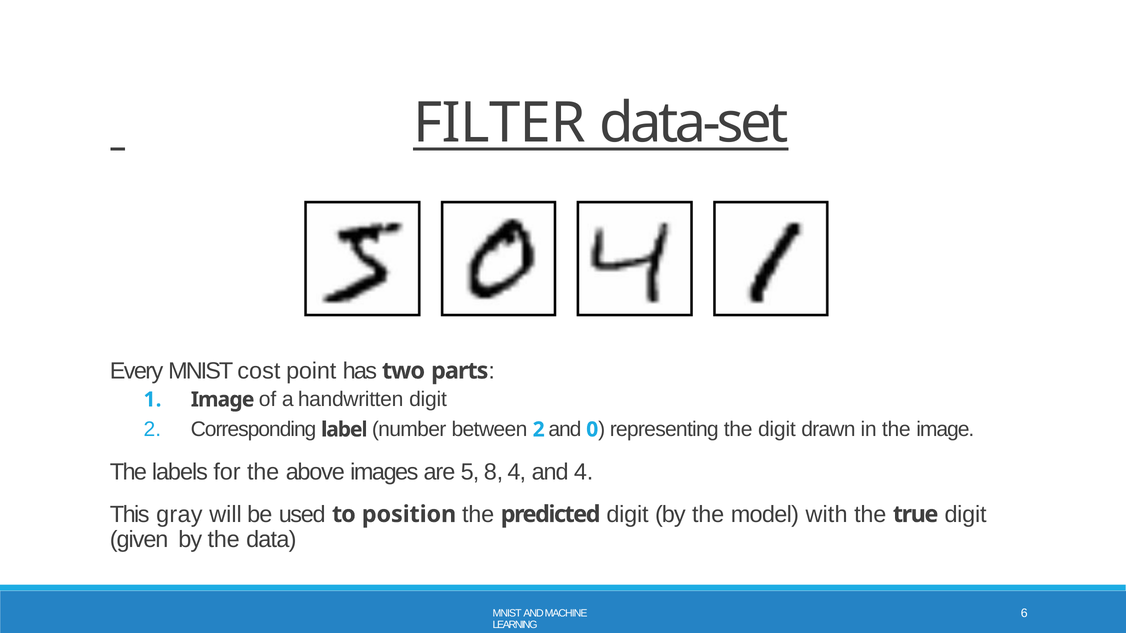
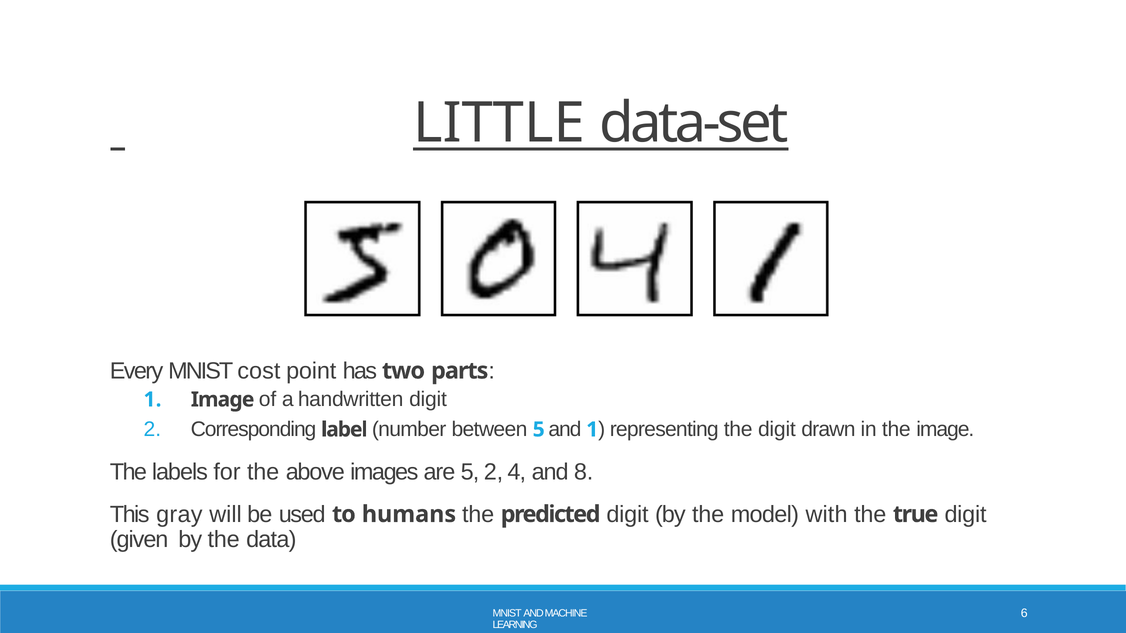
FILTER: FILTER -> LITTLE (499, 123)
between 2: 2 -> 5 (539, 430)
and 0: 0 -> 1 (592, 430)
5 8: 8 -> 2 (493, 472)
and 4: 4 -> 8 (584, 472)
position: position -> humans (409, 515)
